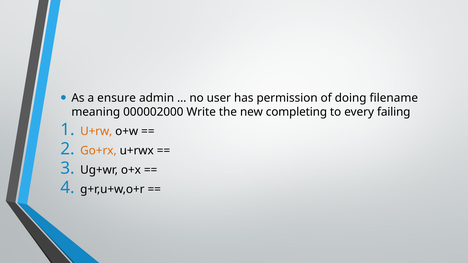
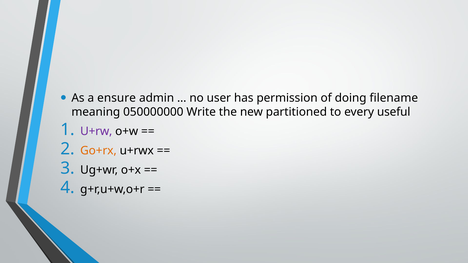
000002000: 000002000 -> 050000000 (153, 112)
completing: completing -> partitioned (296, 112)
failing: failing -> useful (394, 112)
U+rw colour: orange -> purple (96, 132)
